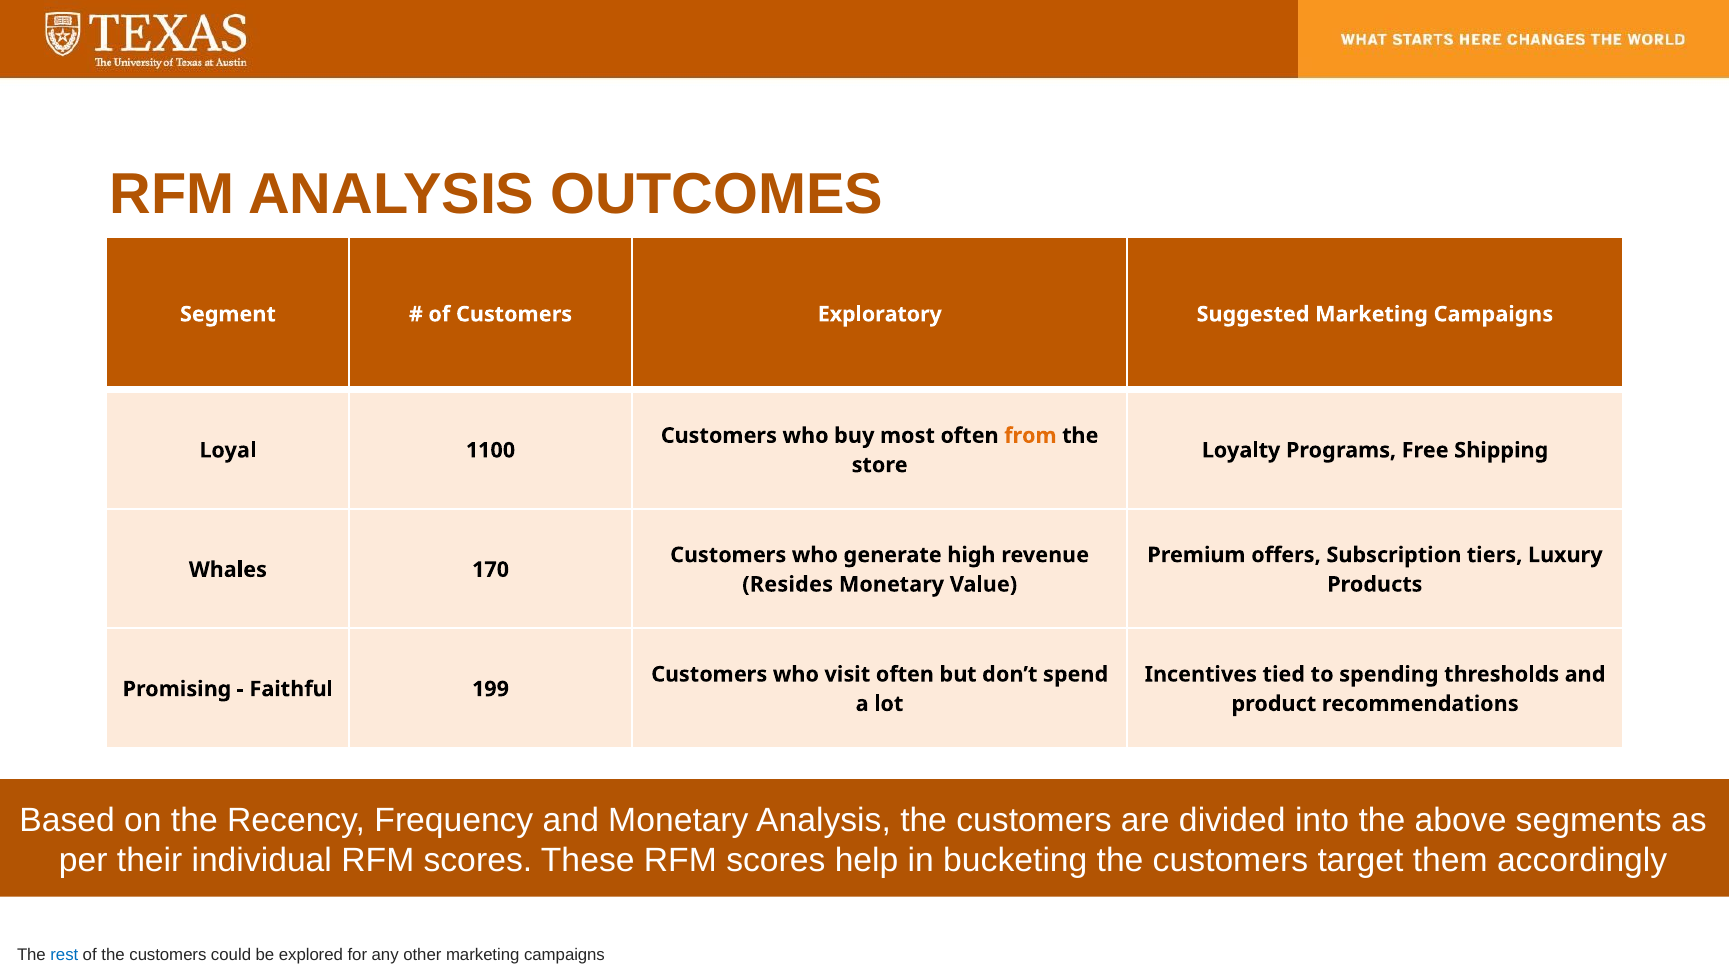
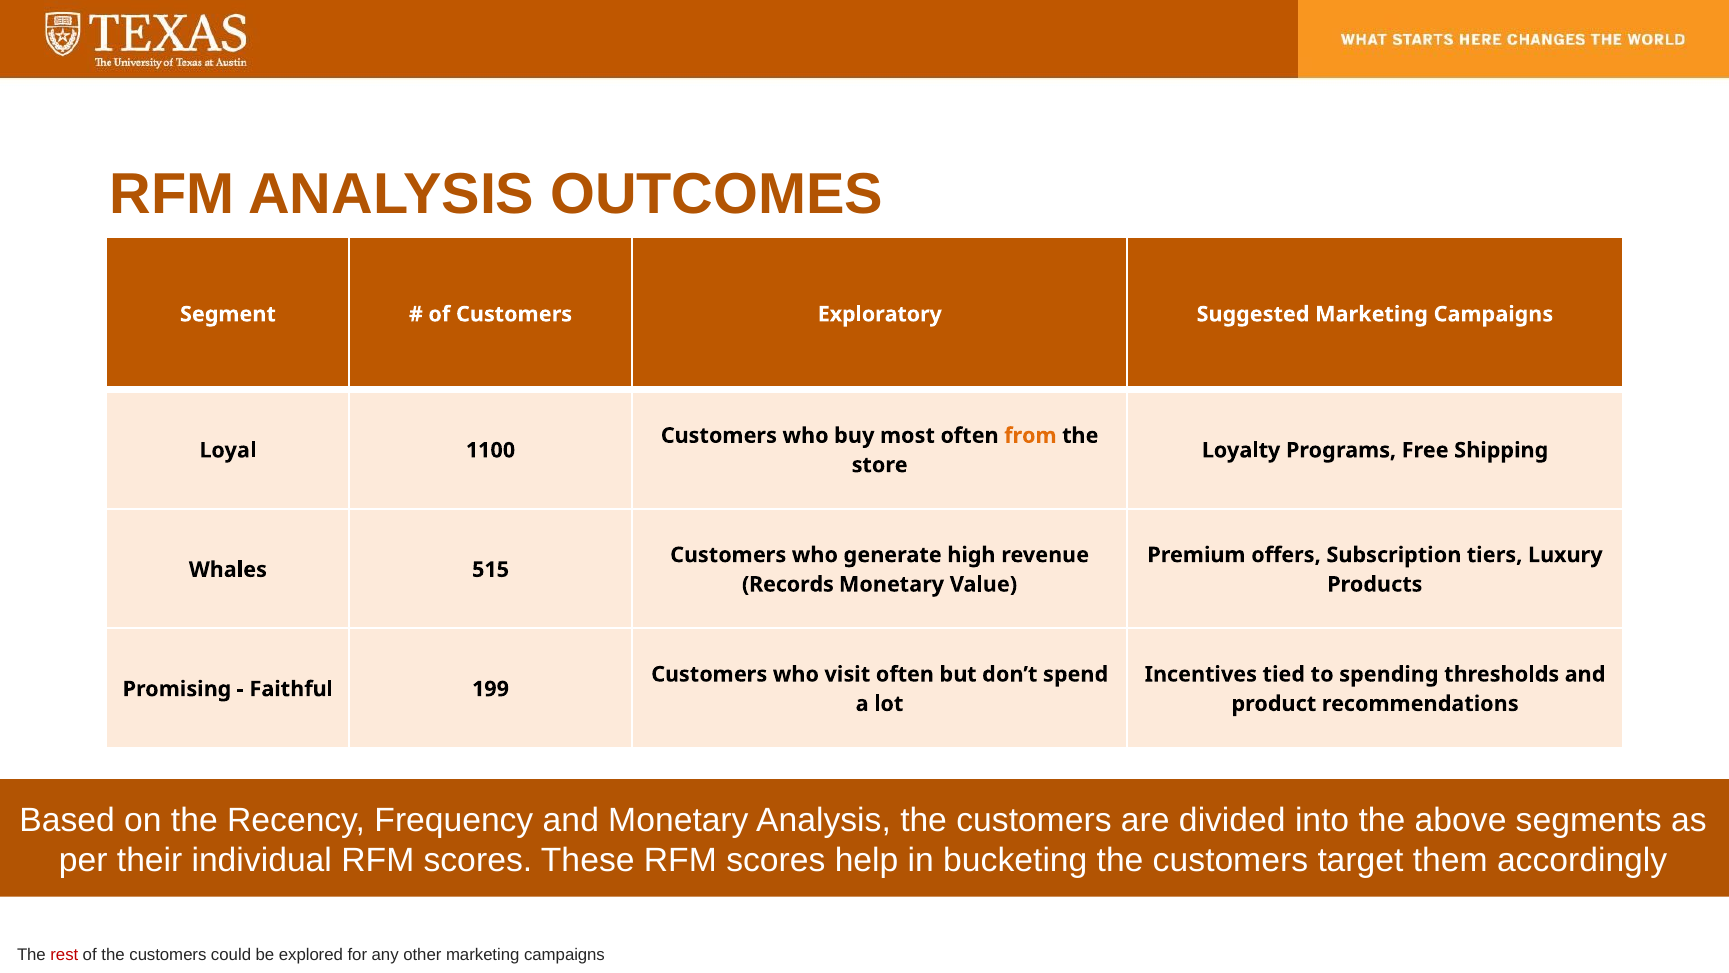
170: 170 -> 515 (491, 569)
Resides: Resides -> Records (788, 584)
rest colour: blue -> red (64, 955)
